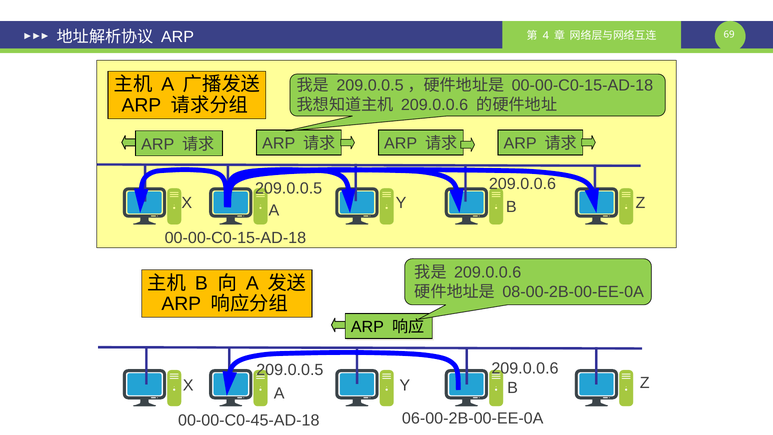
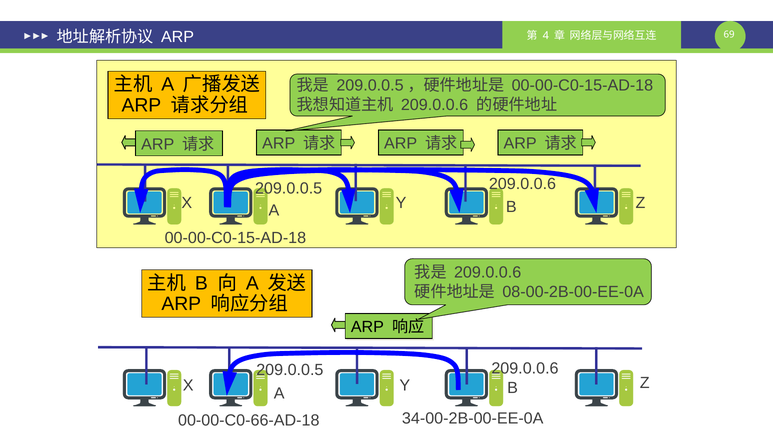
06-00-2B-00-EE-0A: 06-00-2B-00-EE-0A -> 34-00-2B-00-EE-0A (473, 418)
00-00-C0-45-AD-18: 00-00-C0-45-AD-18 -> 00-00-C0-66-AD-18 (249, 420)
